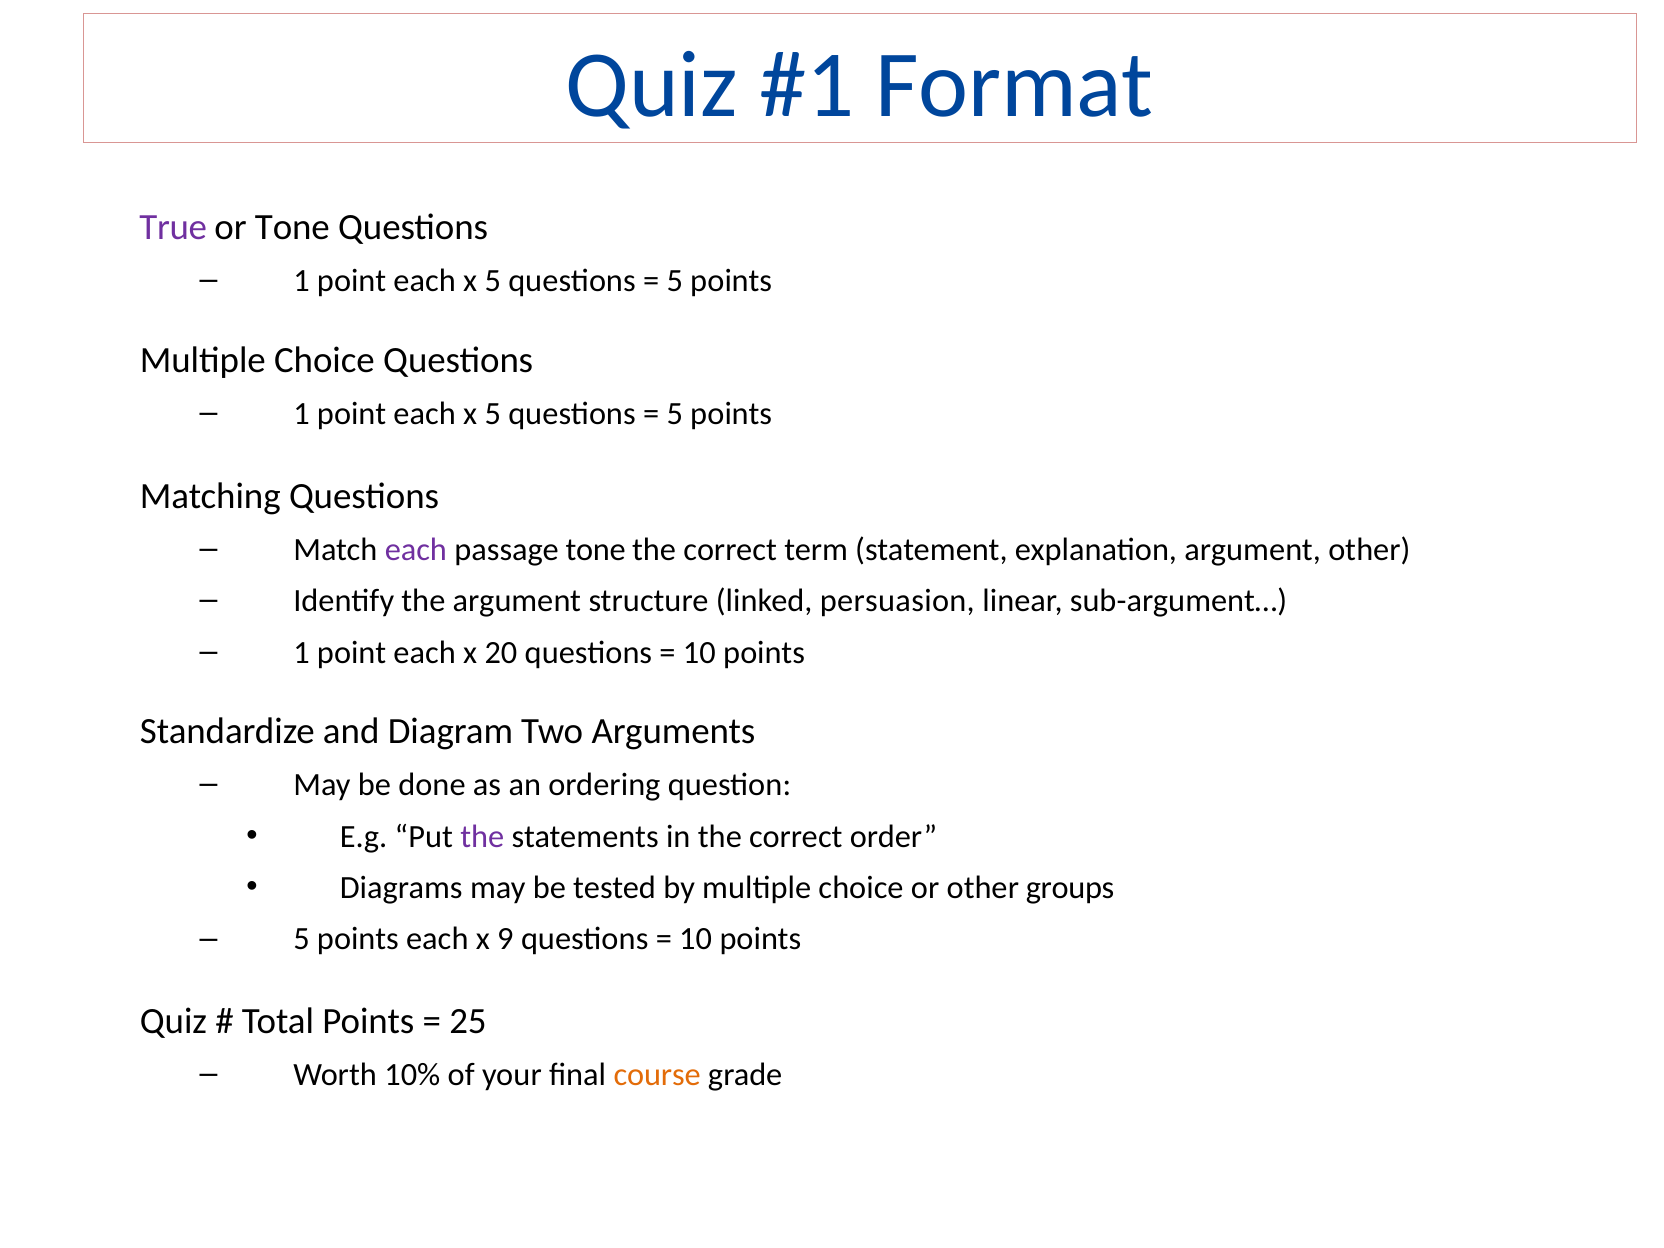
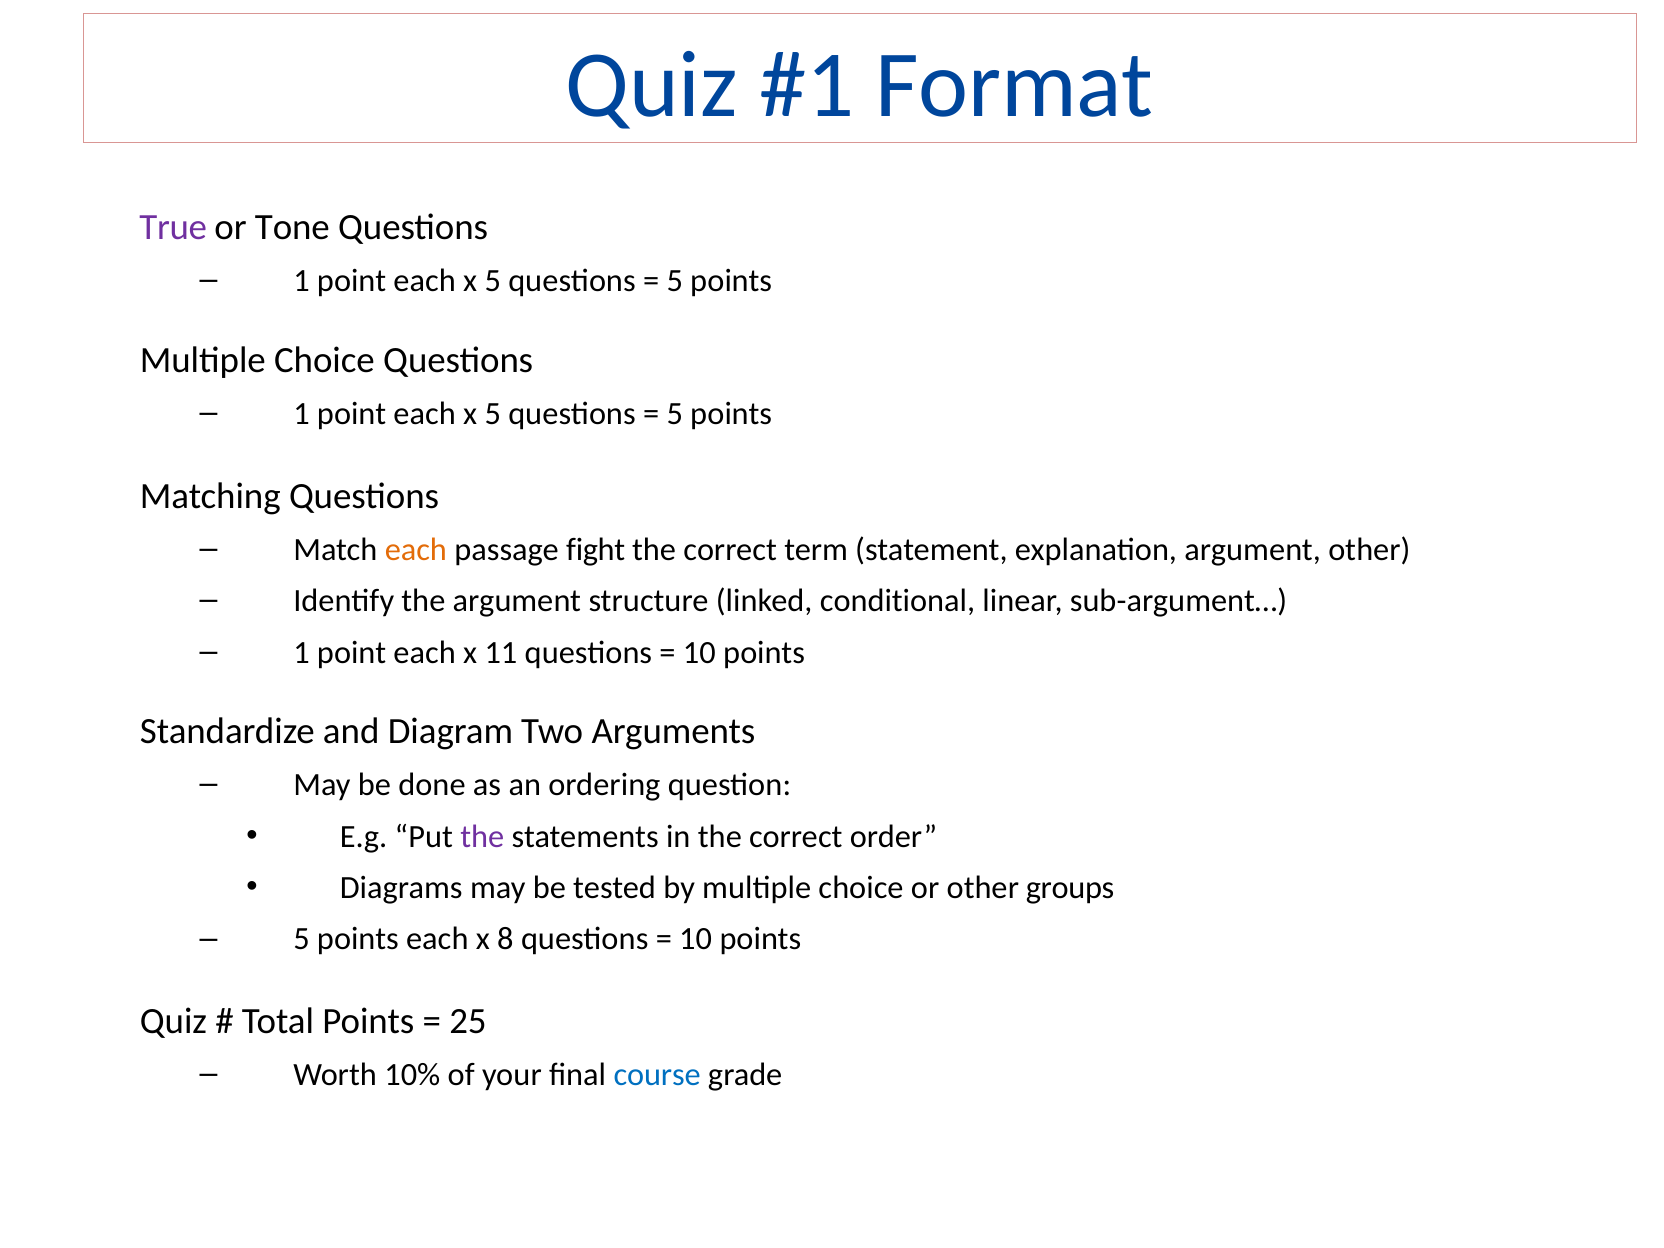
each colour: purple -> orange (416, 550)
passage tone: tone -> fight (596, 550)
persuasion: persuasion -> conditional (897, 601)
20: 20 -> 11 (501, 652)
9: 9 -> 8 (505, 939)
course colour: orange -> blue (657, 1075)
